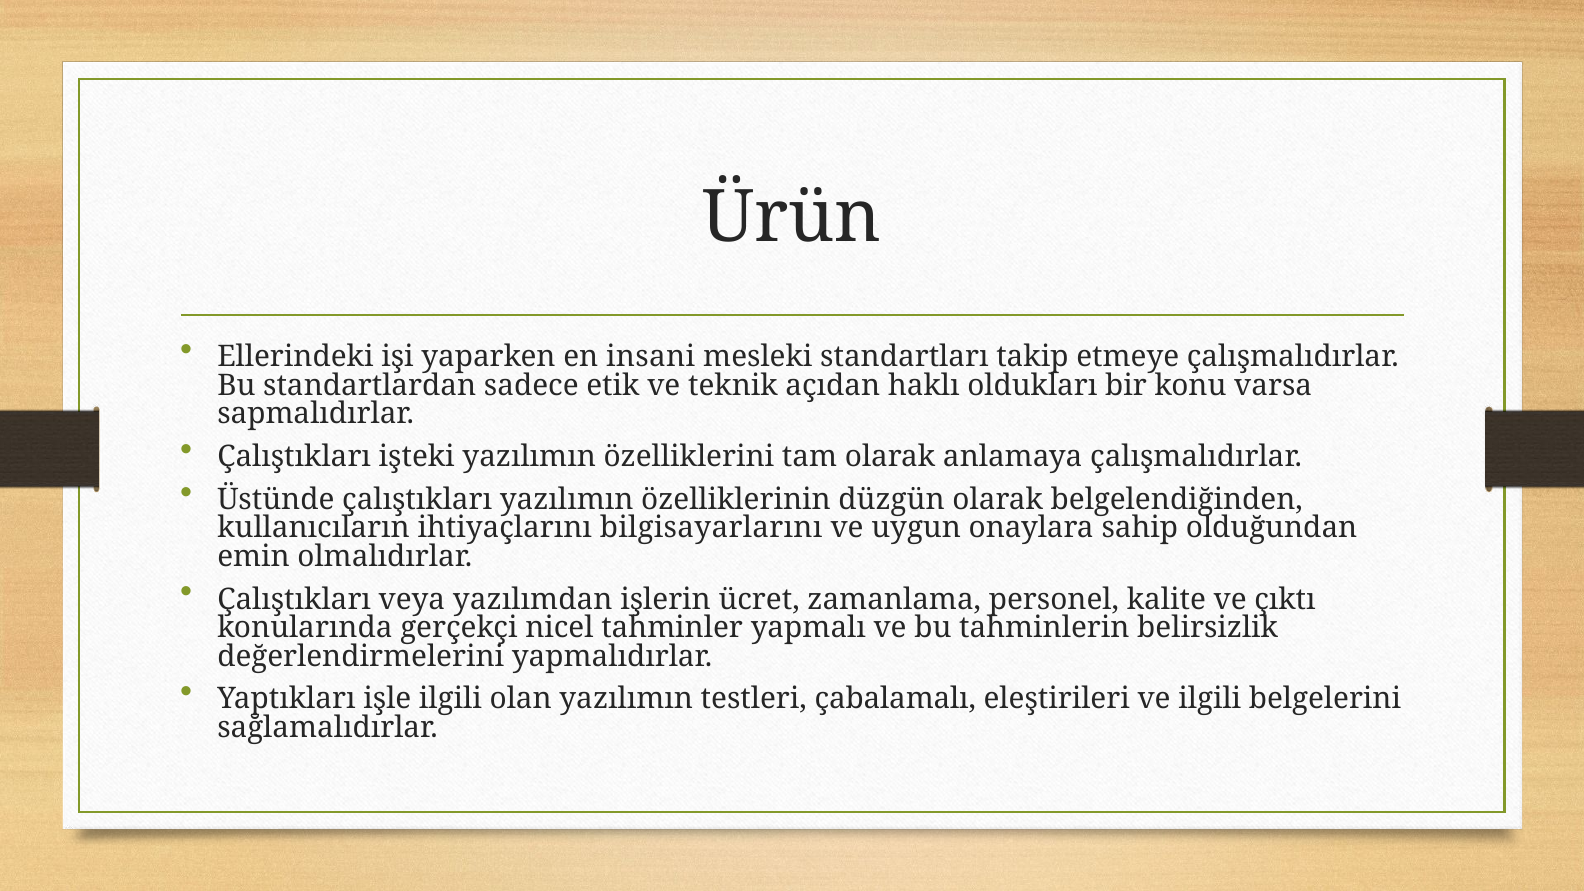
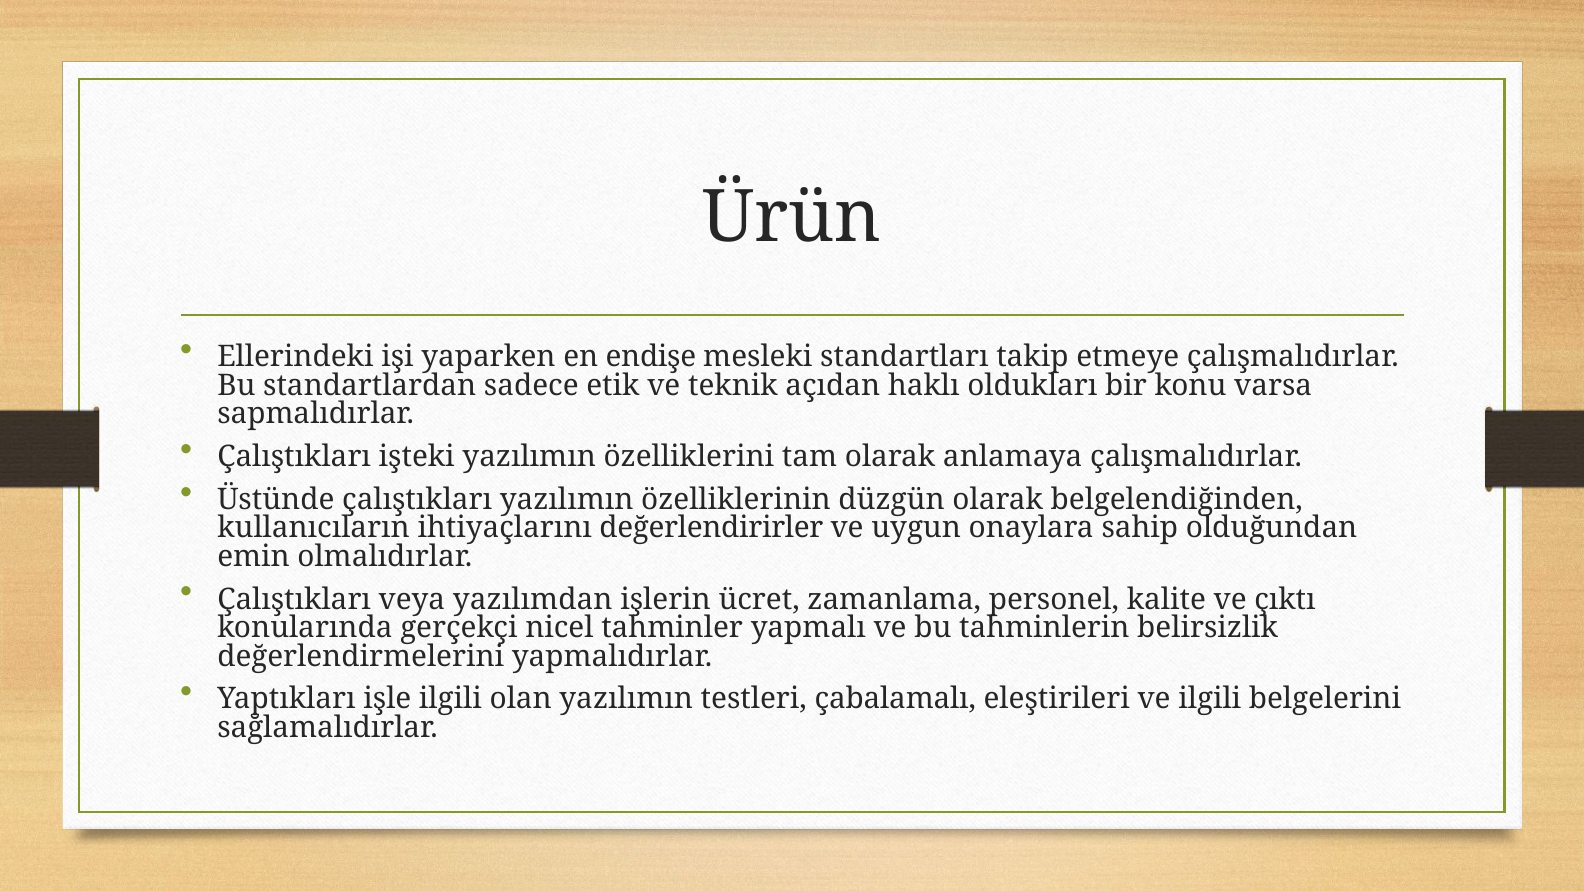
insani: insani -> endişe (651, 357)
bilgisayarlarını: bilgisayarlarını -> değerlendirirler (711, 528)
